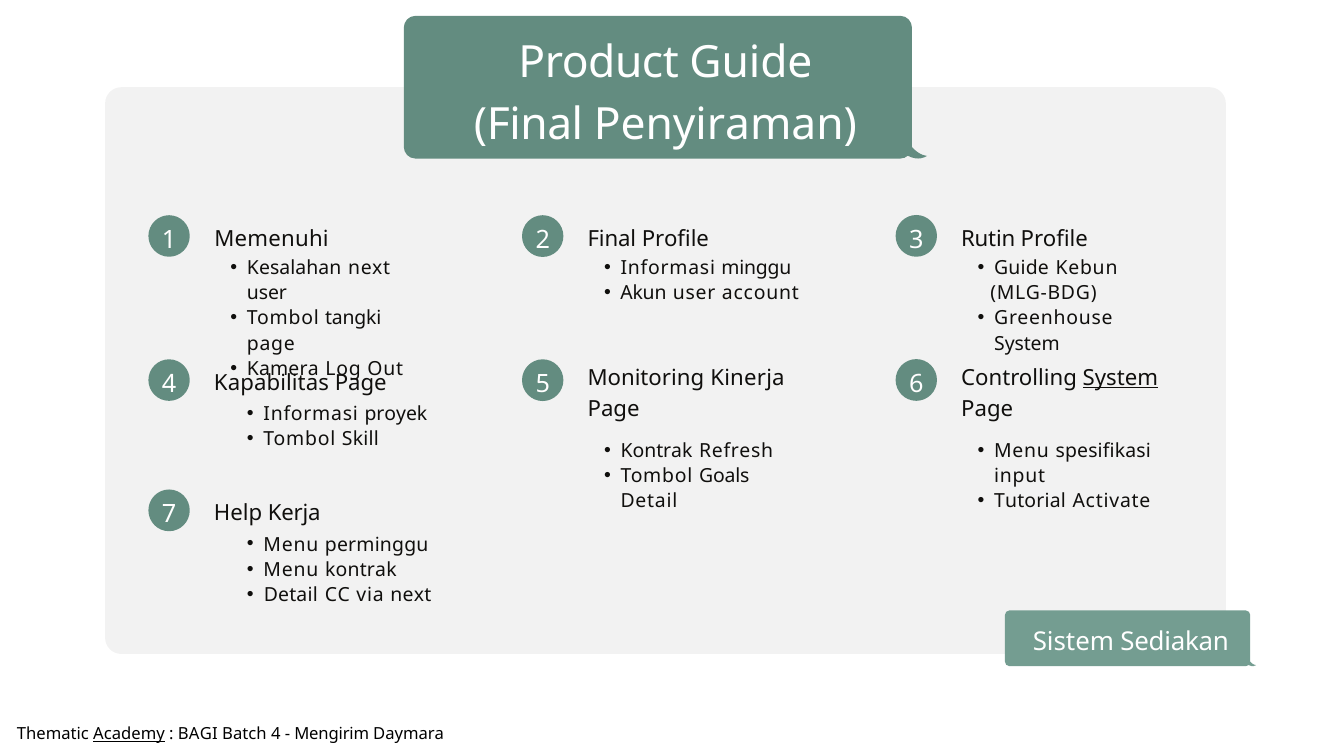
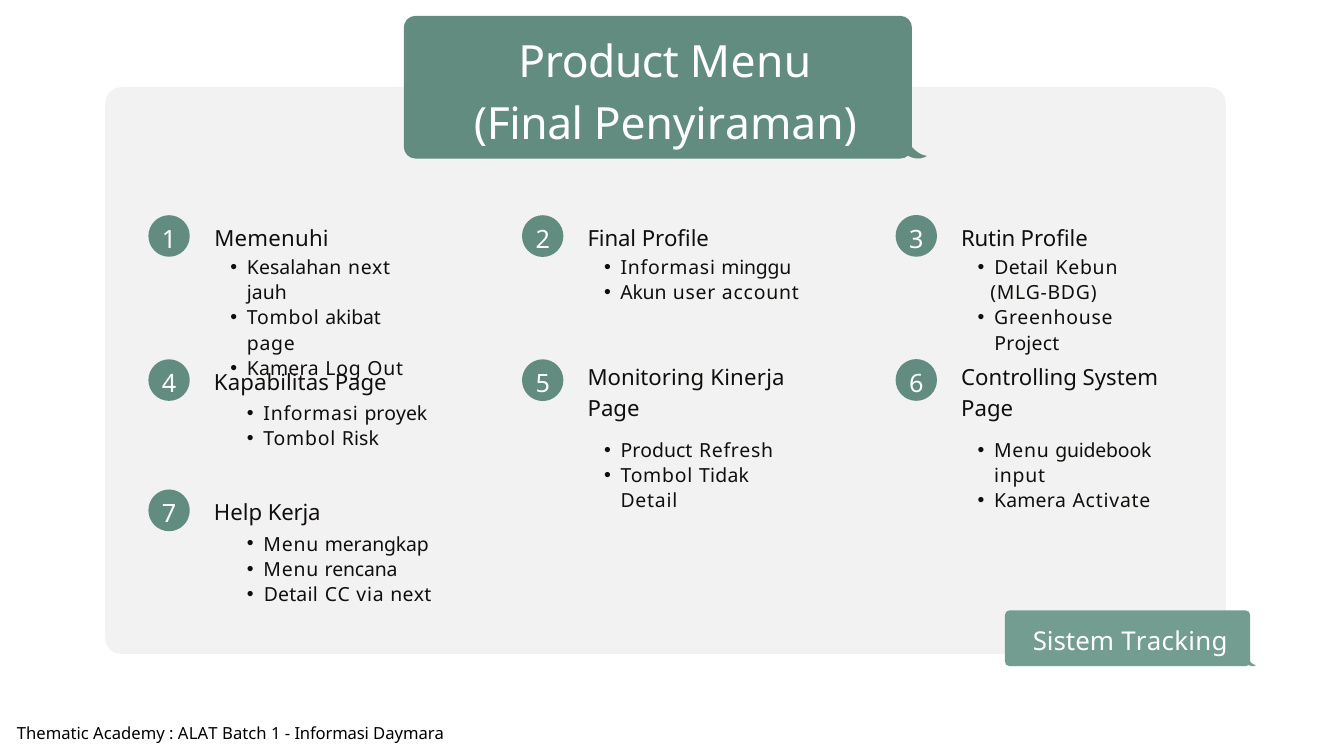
Product Guide: Guide -> Menu (751, 63)
Guide: Guide -> Detail (1021, 268)
user: user -> jauh (267, 293)
tangki: tangki -> akibat (353, 318)
System: System -> Project (1027, 344)
System underline: present -> none (1120, 378)
Skill: Skill -> Risk (360, 439)
Kontrak: Kontrak -> Product (657, 451)
spesifikasi: spesifikasi -> guidebook (1103, 451)
Goals: Goals -> Tidak (724, 476)
Tutorial: Tutorial -> Kamera (1030, 501)
perminggu: perminggu -> merangkap (377, 544)
Menu kontrak: kontrak -> rencana (361, 570)
Sediakan: Sediakan -> Tracking (1174, 642)
Academy underline: present -> none (129, 734)
BAGI: BAGI -> ALAT (198, 734)
Batch 4: 4 -> 1 (276, 734)
Mengirim: Mengirim -> Informasi (332, 734)
